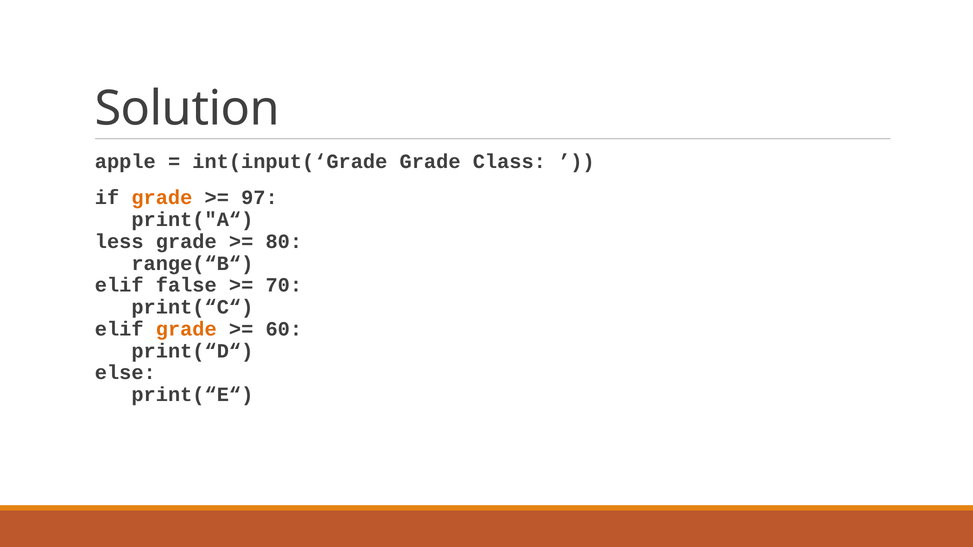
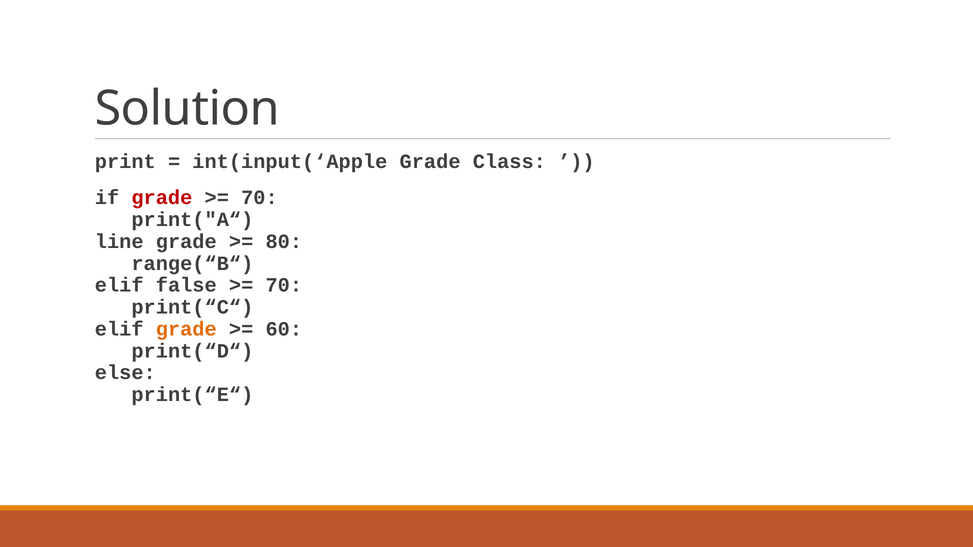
apple: apple -> print (125, 162)
int(input(‘Grade: int(input(‘Grade -> int(input(‘Apple (290, 162)
grade colour: orange -> red (162, 198)
97: 97 -> 70 (259, 198)
less: less -> line (119, 242)
